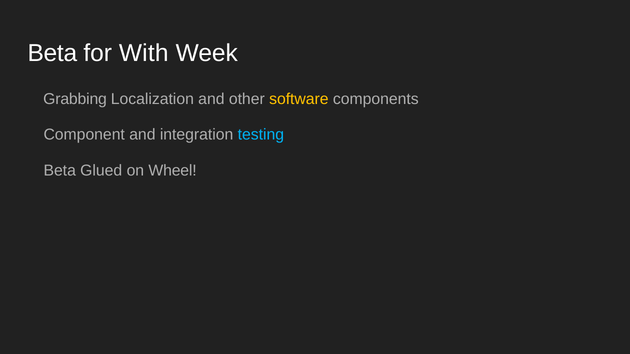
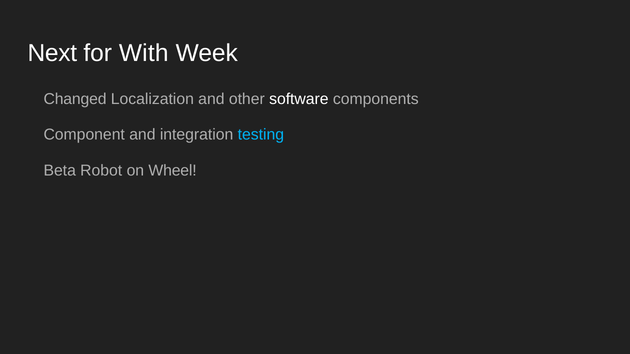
Beta: Beta -> Next (52, 53)
Grabbing: Grabbing -> Changed (75, 99)
software colour: yellow -> white (299, 99)
Glued: Glued -> Robot (101, 171)
